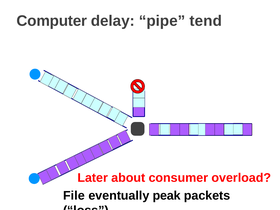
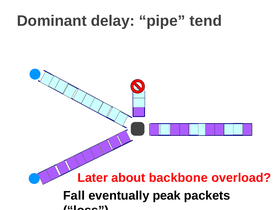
Computer: Computer -> Dominant (52, 21)
consumer: consumer -> backbone (178, 178)
File: File -> Fall (74, 196)
